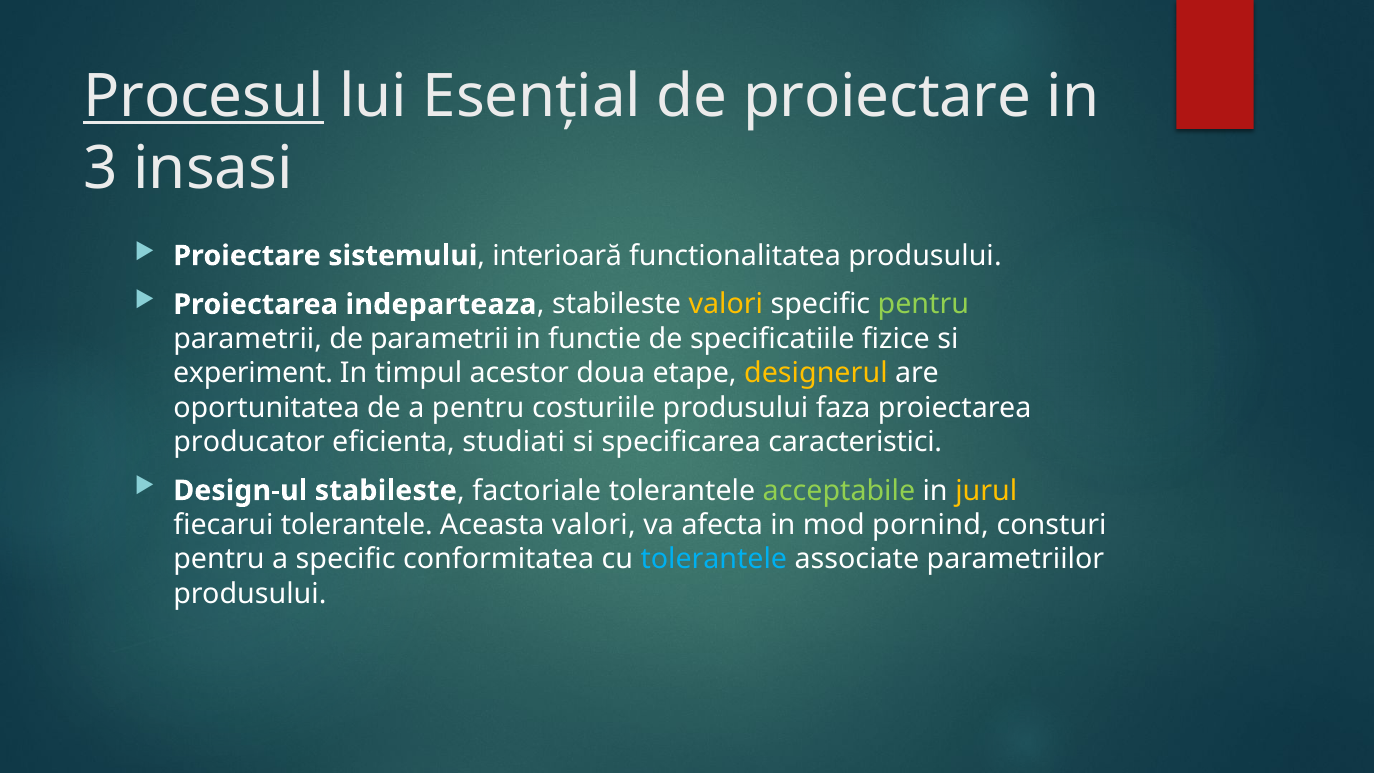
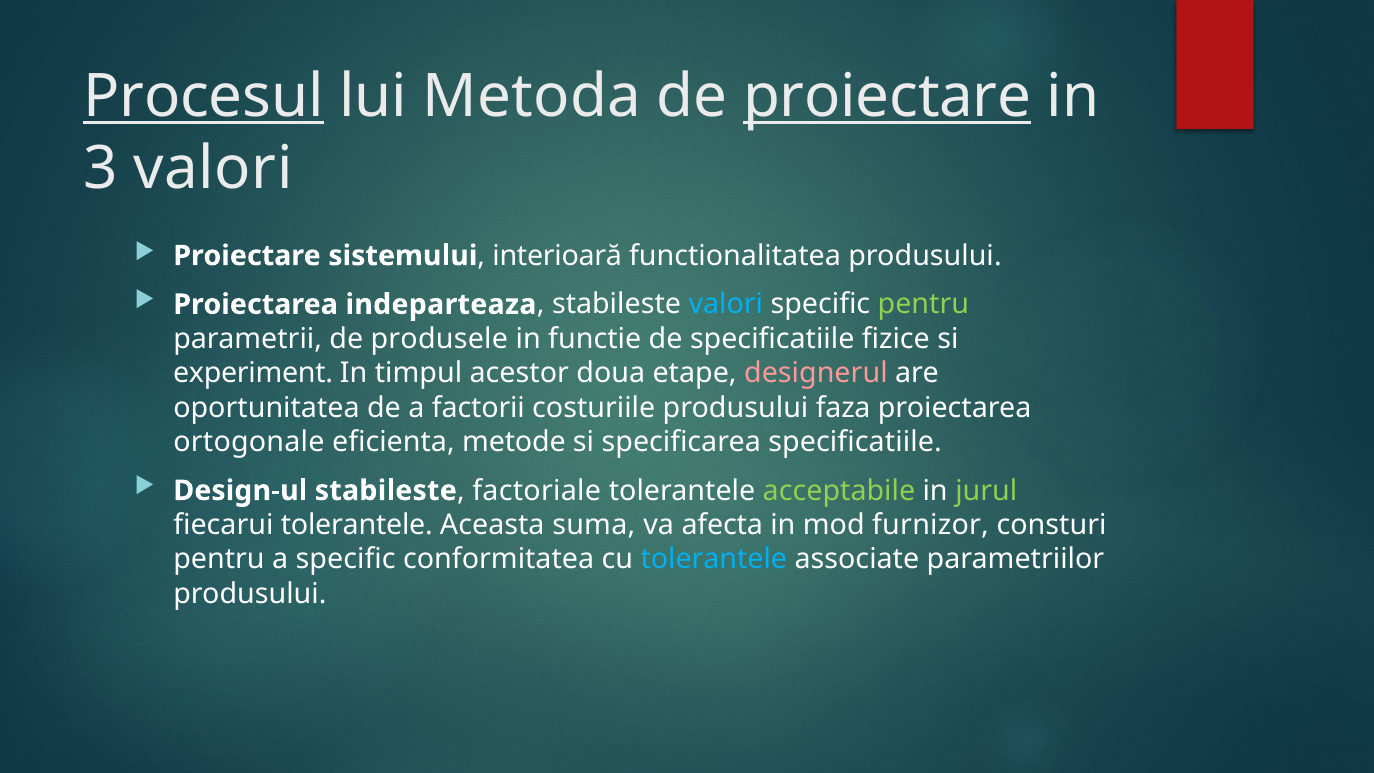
Esențial: Esențial -> Metoda (532, 96)
proiectare underline: none -> present (887, 96)
3 insasi: insasi -> valori (213, 169)
valori colour: yellow -> light blue (726, 304)
de parametrii: parametrii -> produsele (439, 339)
designerul colour: yellow -> pink (816, 373)
a pentru: pentru -> factorii (478, 407)
producator: producator -> ortogonale (249, 442)
studiati: studiati -> metode (514, 442)
specificarea caracteristici: caracteristici -> specificatiile (855, 442)
jurul colour: yellow -> light green (986, 491)
Aceasta valori: valori -> suma (594, 525)
pornind: pornind -> furnizor (931, 525)
